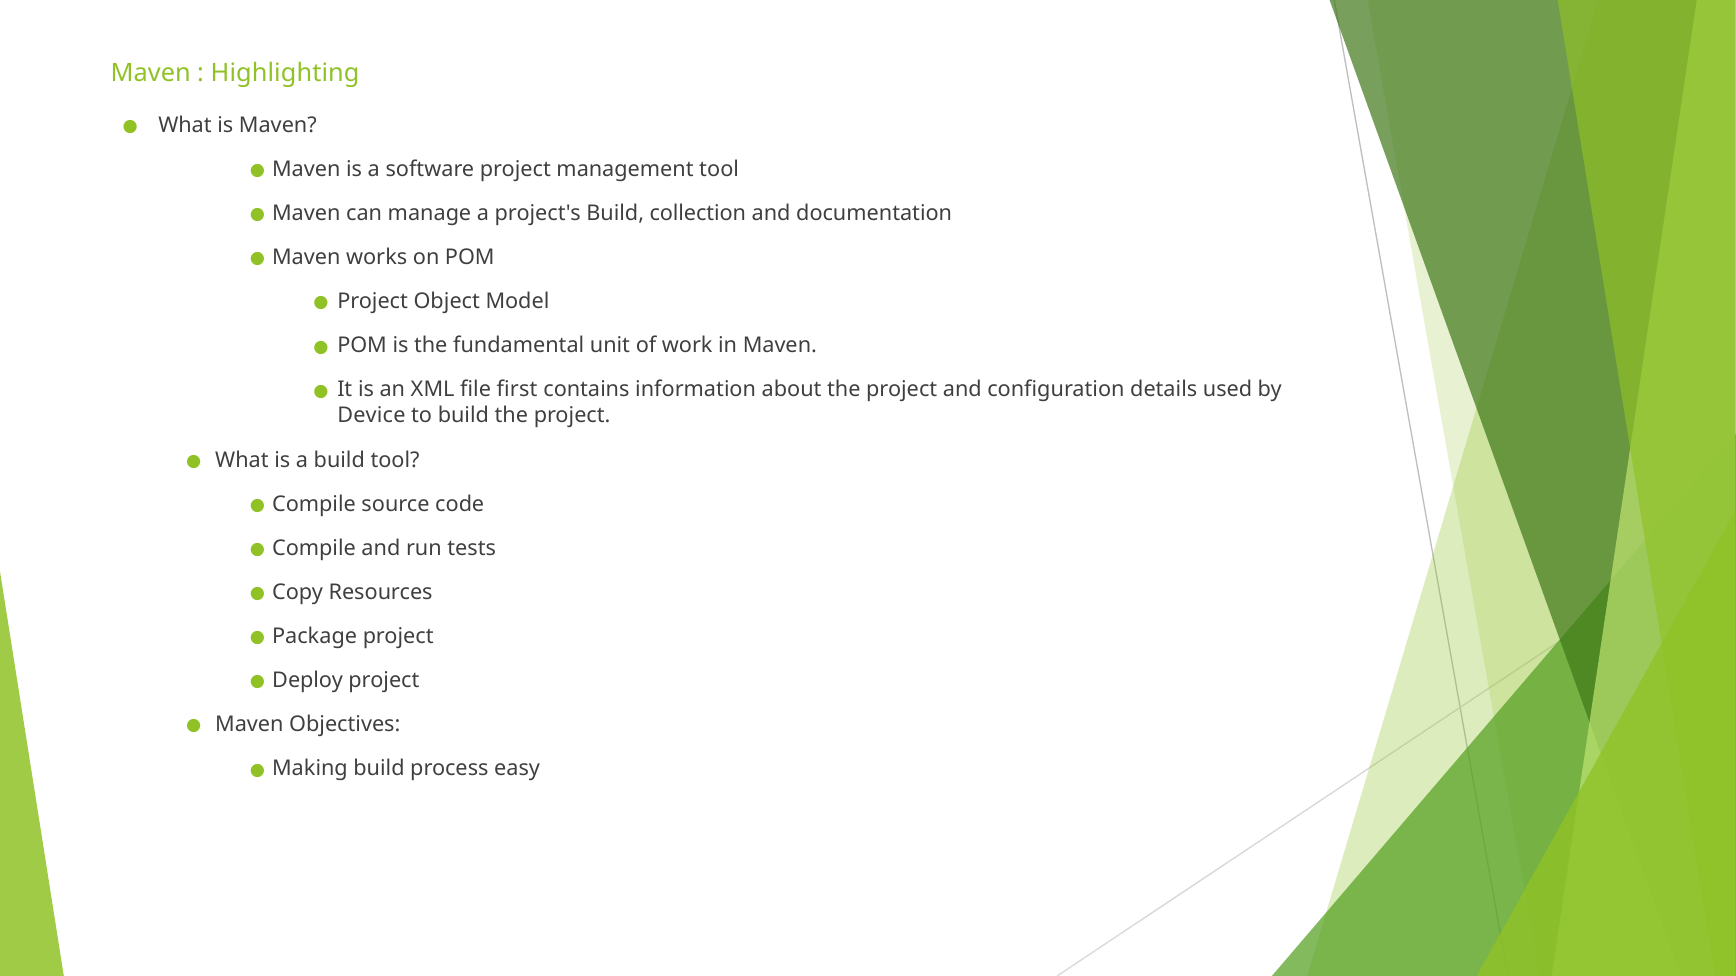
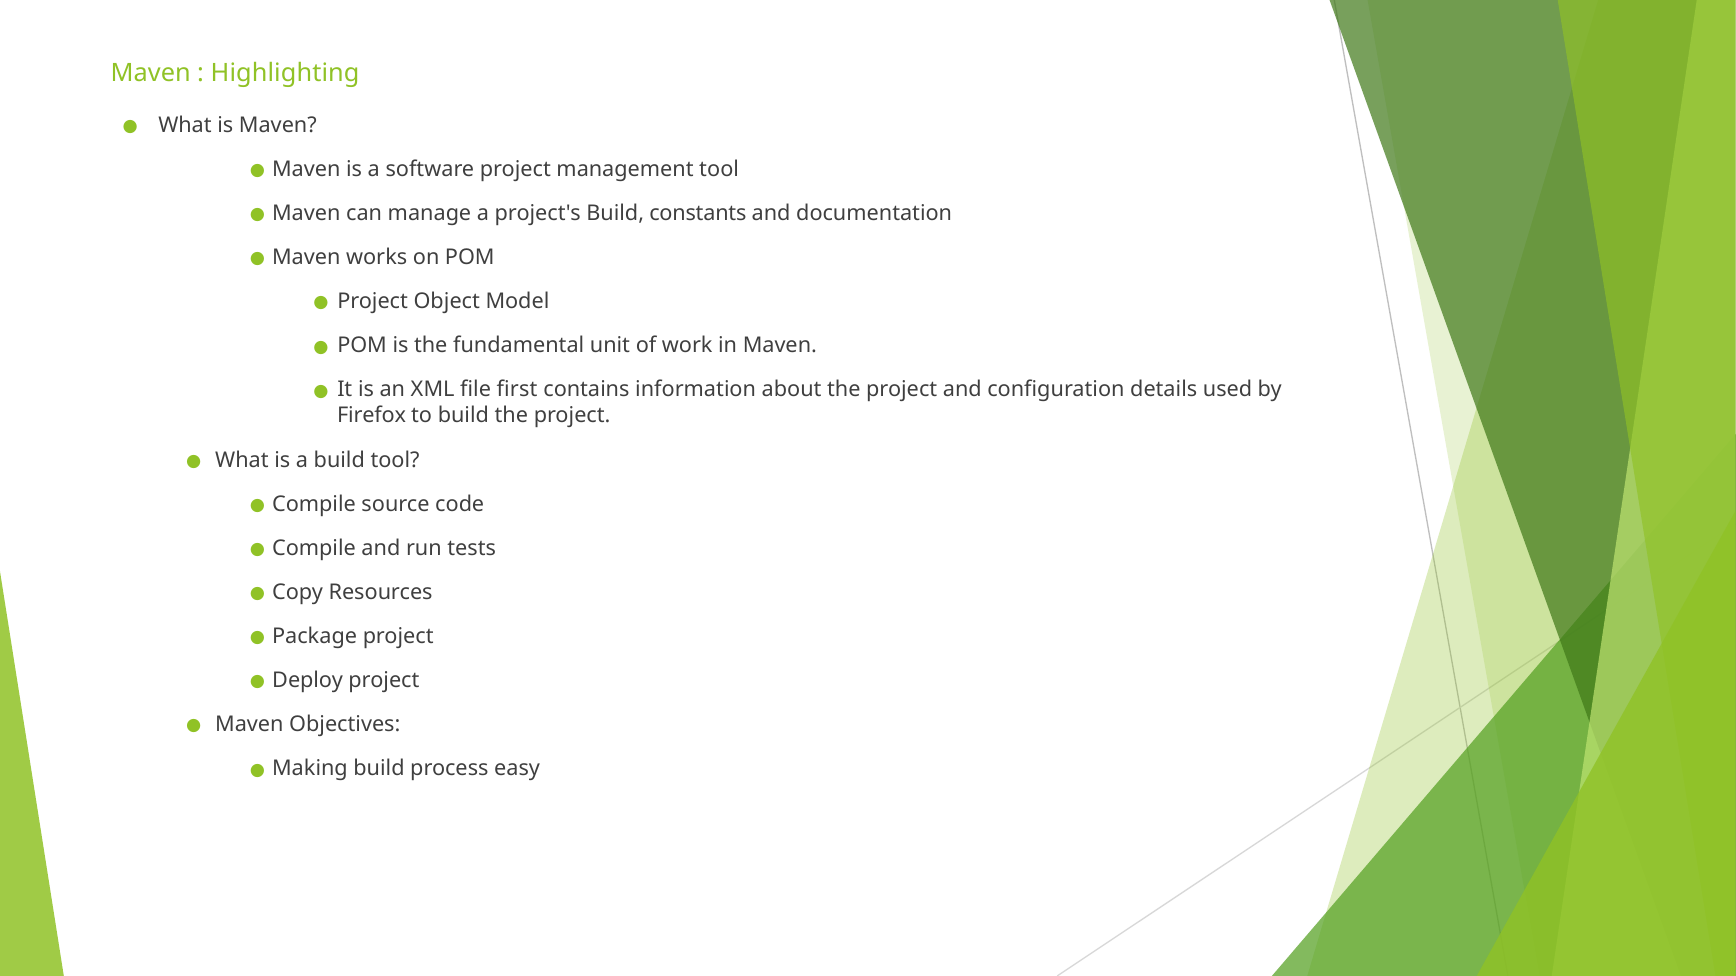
collection: collection -> constants (698, 213)
Device: Device -> Firefox (372, 416)
